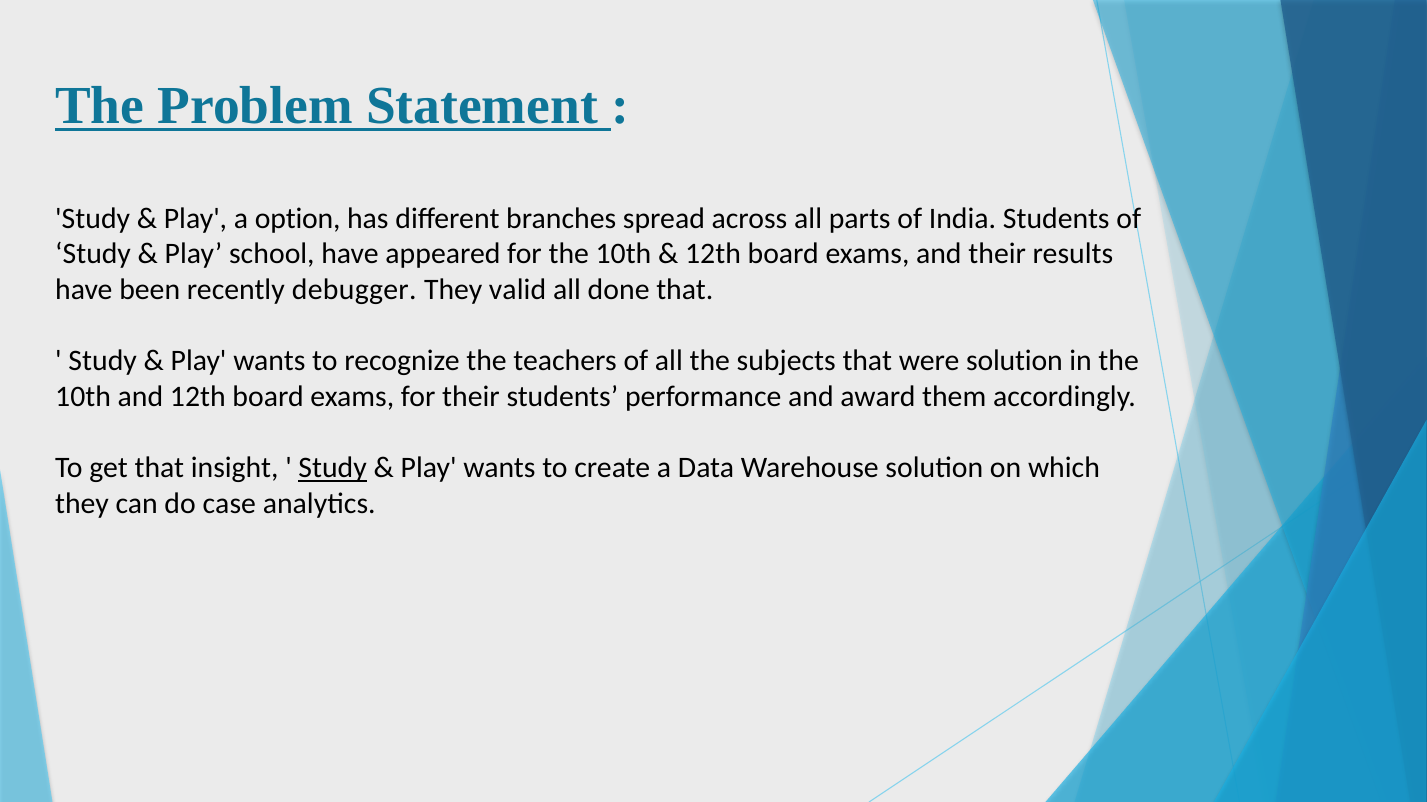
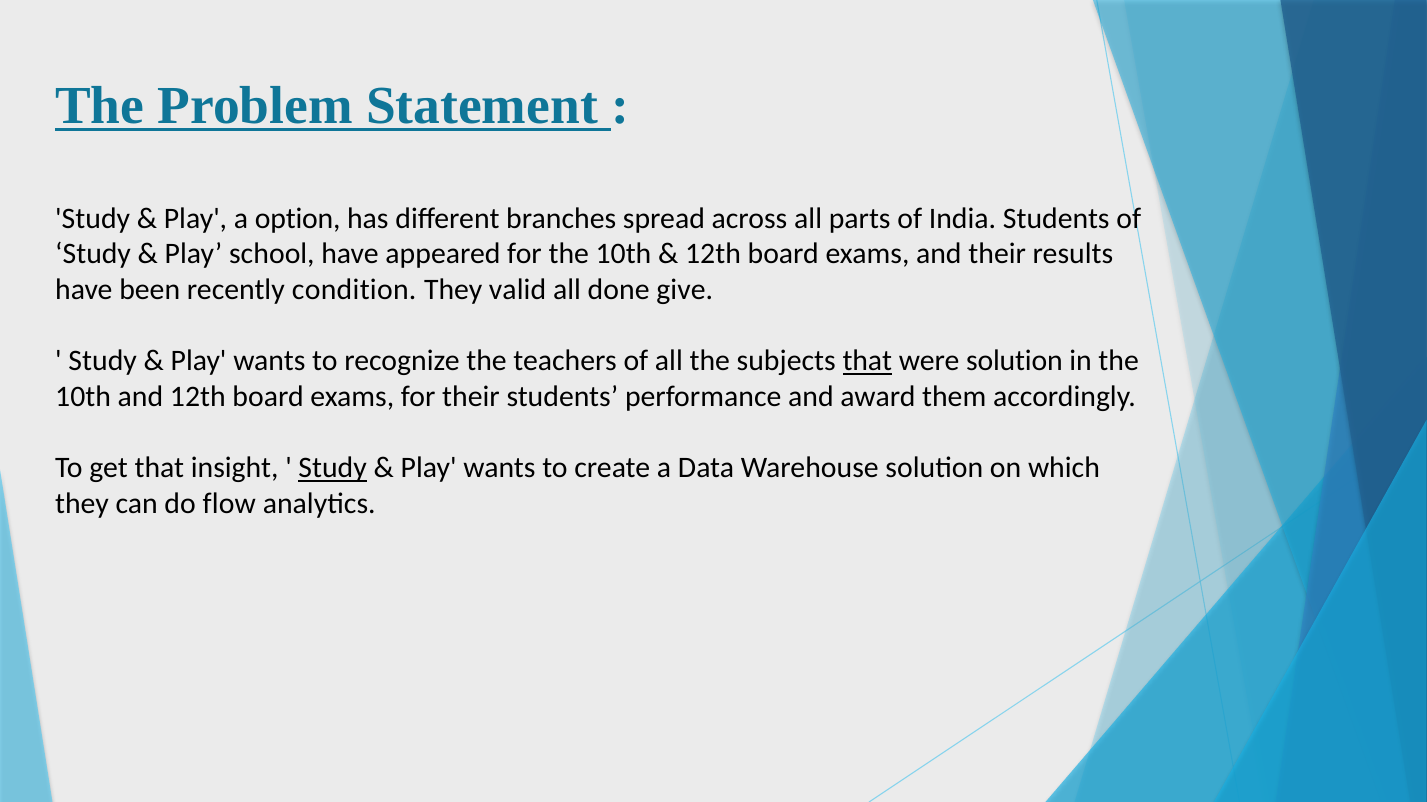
debugger: debugger -> condition (354, 290)
done that: that -> give (685, 290)
that underline: none -> present (867, 361)
case: case -> flow (229, 504)
